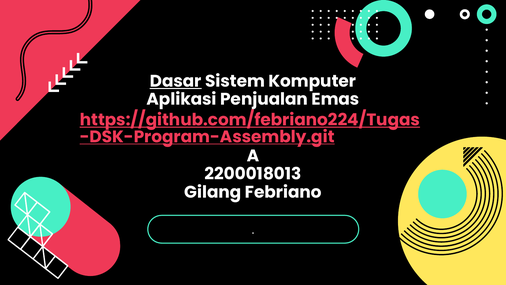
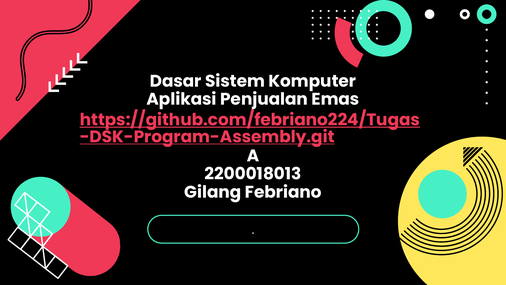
Dasar underline: present -> none (176, 81)
